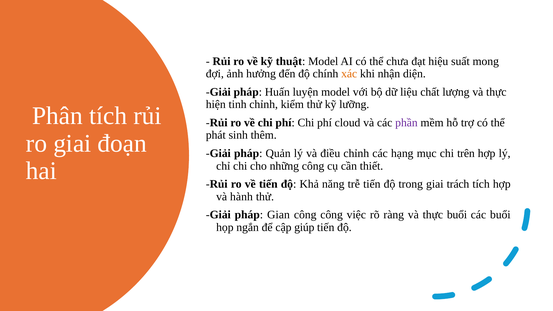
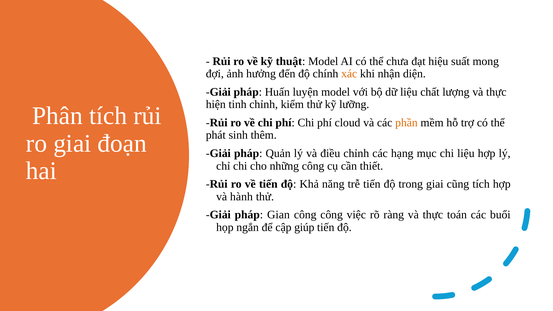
phần colour: purple -> orange (406, 123)
chi trên: trên -> liệu (466, 153)
trách: trách -> cũng (458, 184)
thực buổi: buổi -> toán (457, 215)
